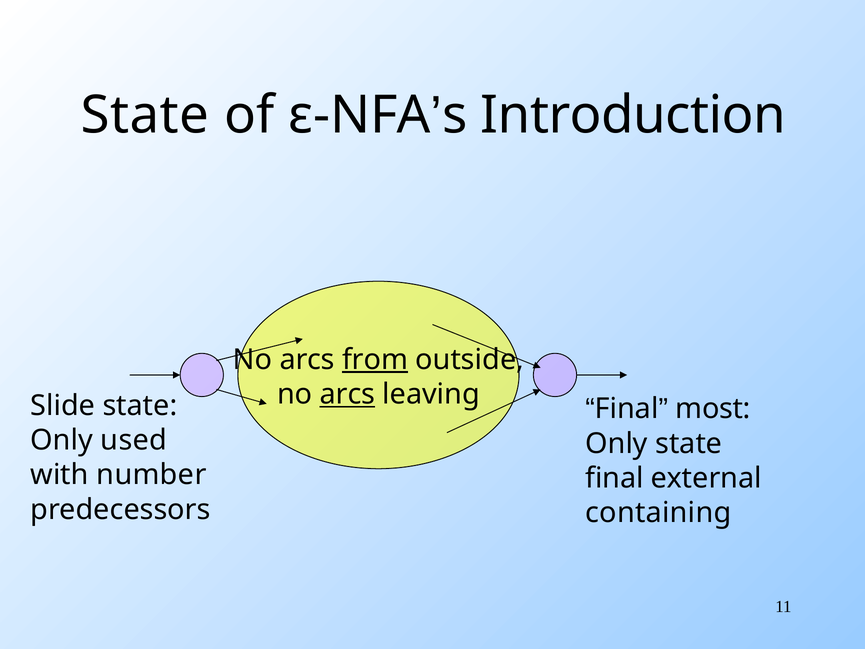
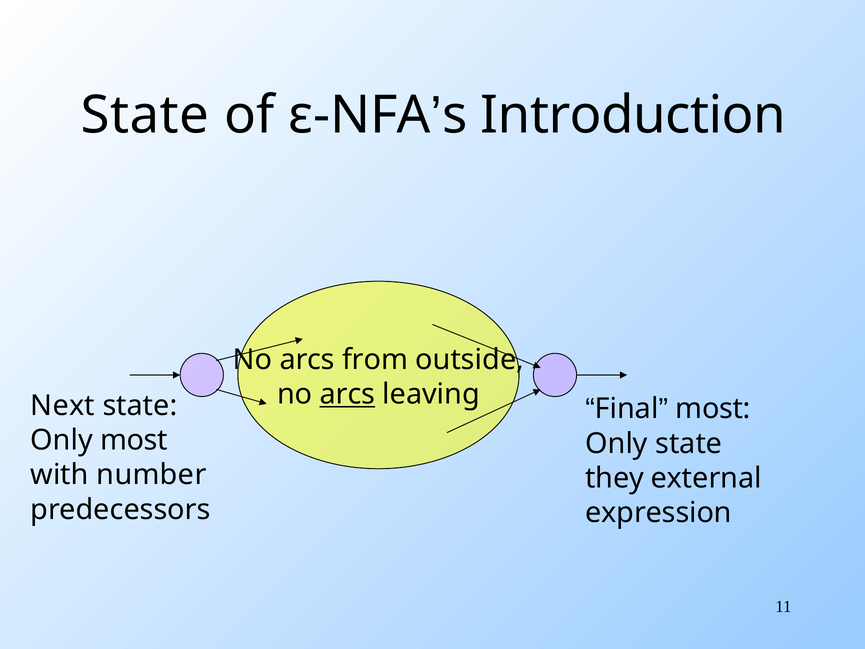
from underline: present -> none (375, 360)
Slide: Slide -> Next (63, 406)
Only used: used -> most (134, 440)
final: final -> they (615, 478)
containing: containing -> expression (658, 513)
